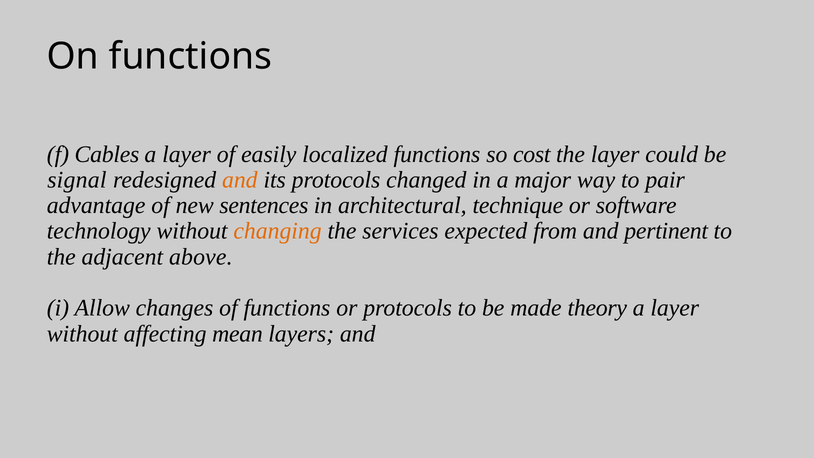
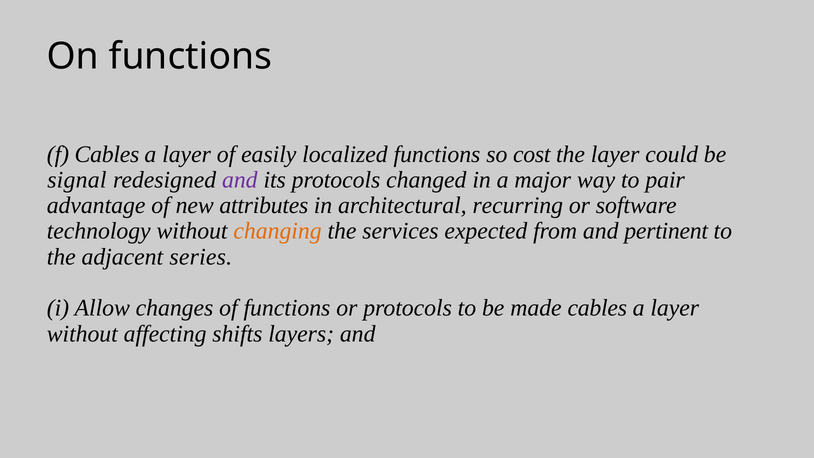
and colour: orange -> purple (240, 180)
sentences: sentences -> attributes (264, 205)
technique: technique -> recurring (518, 205)
above: above -> series (201, 257)
made theory: theory -> cables (597, 308)
mean: mean -> shifts (237, 334)
